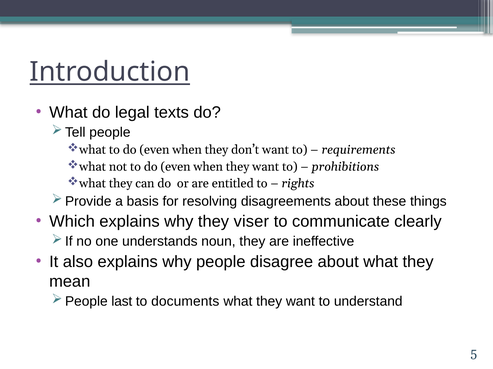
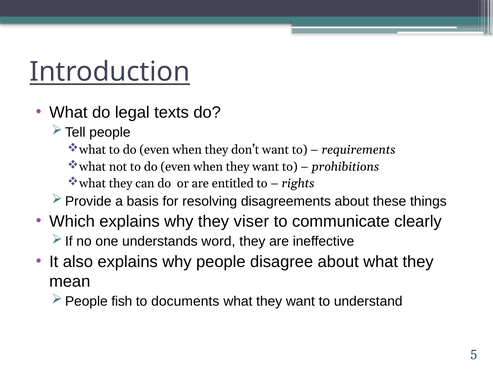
noun: noun -> word (218, 242)
last: last -> fish (122, 302)
